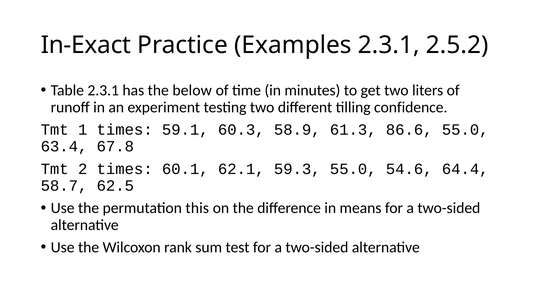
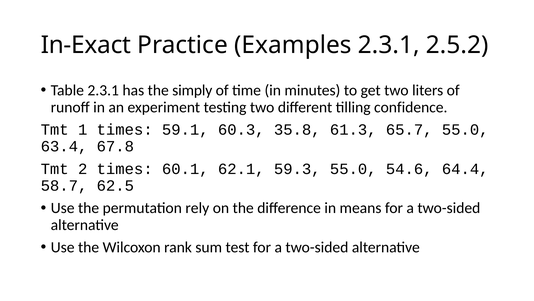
below: below -> simply (192, 90)
58.9: 58.9 -> 35.8 (297, 129)
86.6: 86.6 -> 65.7 (409, 129)
this: this -> rely (197, 208)
